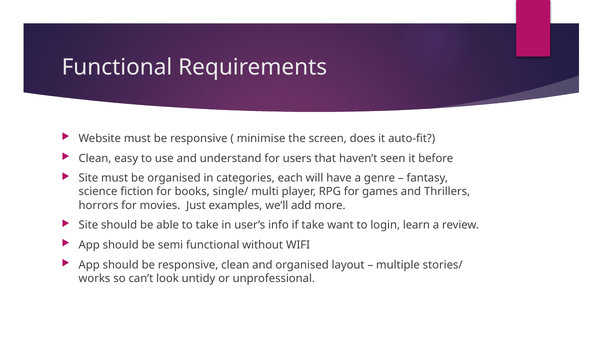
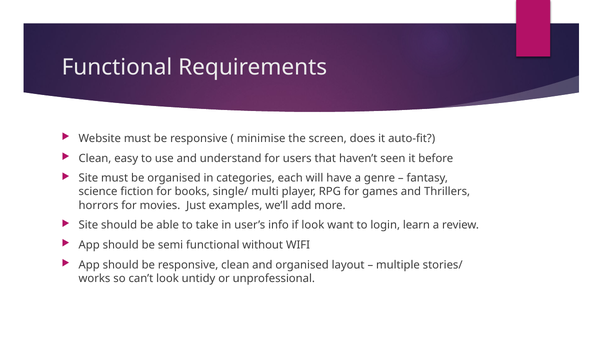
if take: take -> look (313, 225)
